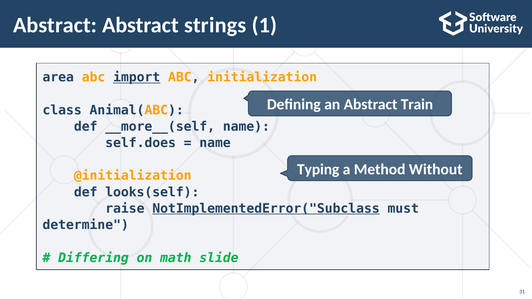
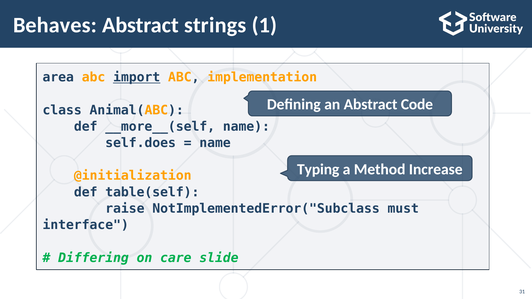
Abstract: Abstract -> Behaves (55, 25)
initialization: initialization -> implementation (262, 77)
Train: Train -> Code (417, 105)
Without: Without -> Increase (436, 169)
looks(self: looks(self -> table(self (152, 192)
NotImplementedError("Subclass underline: present -> none (266, 209)
determine: determine -> interface (86, 225)
math: math -> care (176, 258)
